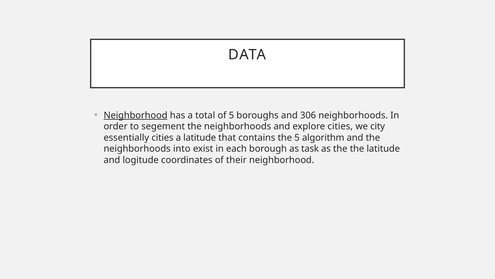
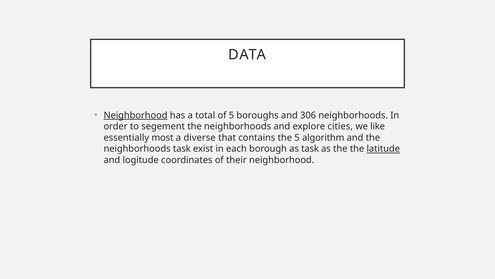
city: city -> like (378, 126)
essentially cities: cities -> most (162, 137)
a latitude: latitude -> diverse (200, 137)
neighborhoods into: into -> task (182, 149)
latitude underline: none -> present (383, 149)
